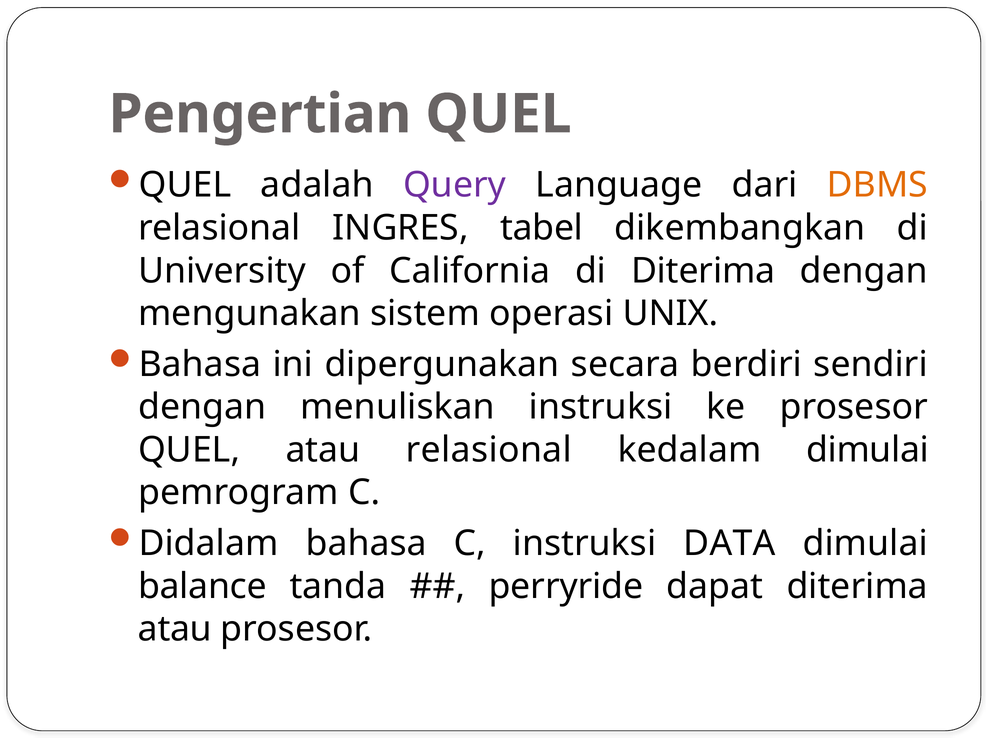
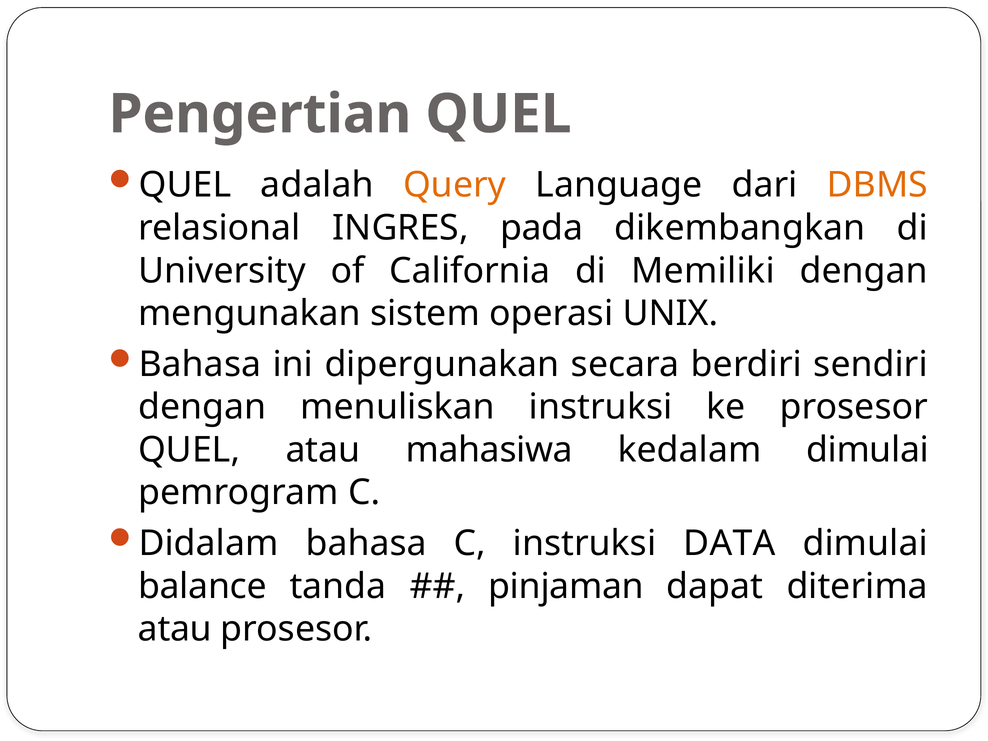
Query colour: purple -> orange (455, 185)
tabel: tabel -> pada (542, 228)
di Diterima: Diterima -> Memiliki (703, 271)
atau relasional: relasional -> mahasiwa (489, 450)
perryride: perryride -> pinjaman (566, 586)
